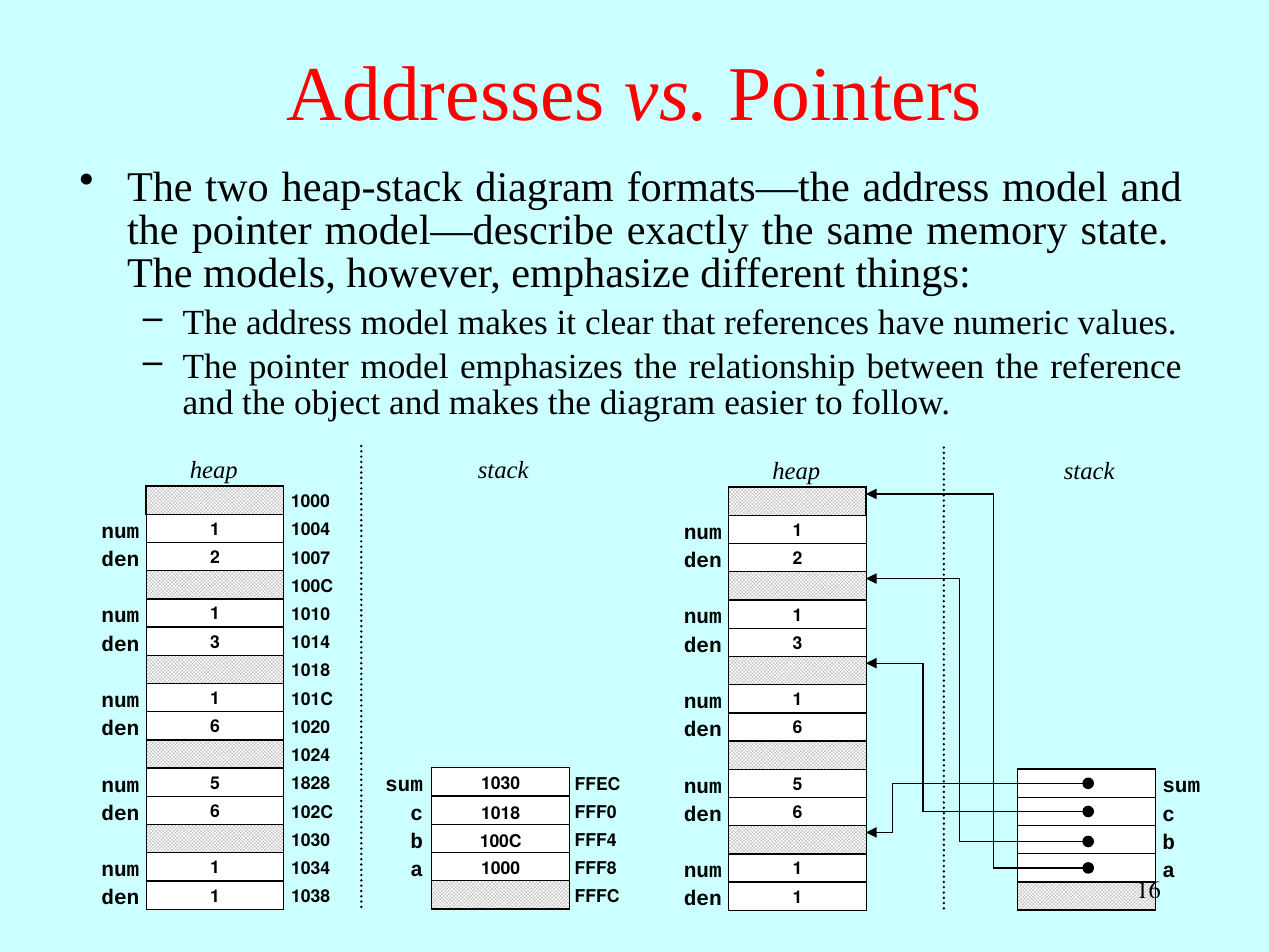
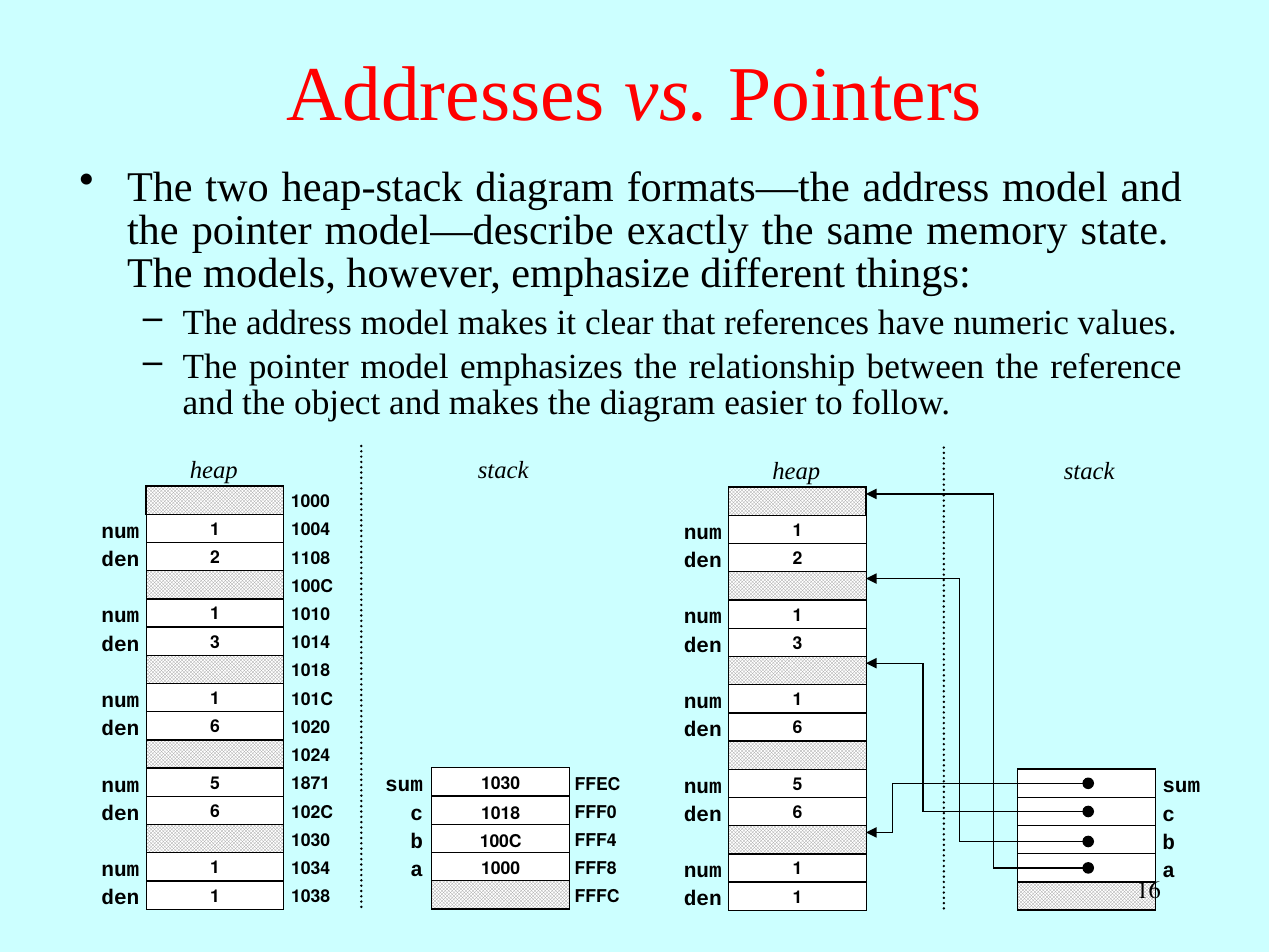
1007: 1007 -> 1108 (311, 558)
1828: 1828 -> 1871 (311, 784)
